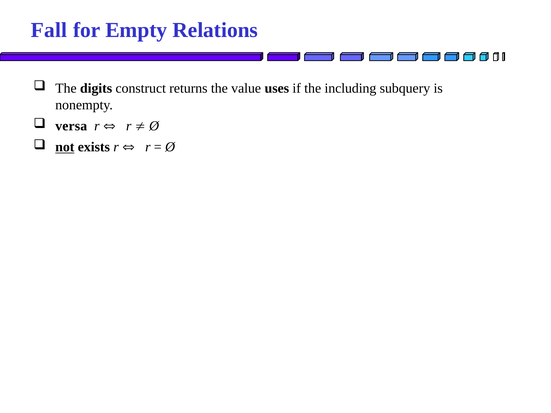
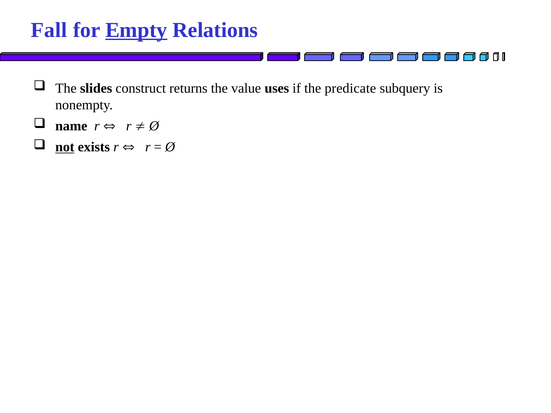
Empty underline: none -> present (136, 30)
digits: digits -> slides (96, 88)
including: including -> predicate (350, 88)
versa: versa -> name (71, 126)
